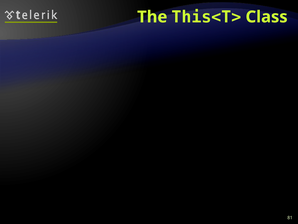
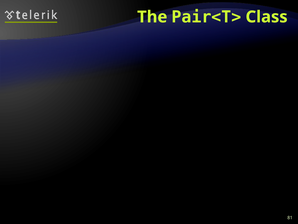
This<T>: This<T> -> Pair<T> (206, 17)
